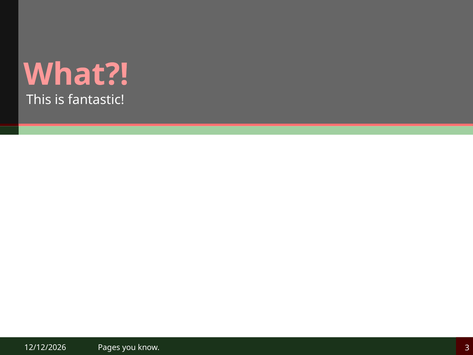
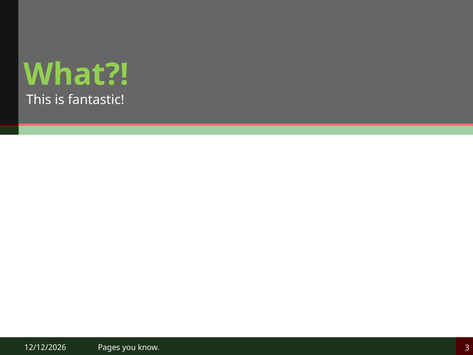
What colour: pink -> light green (76, 74)
